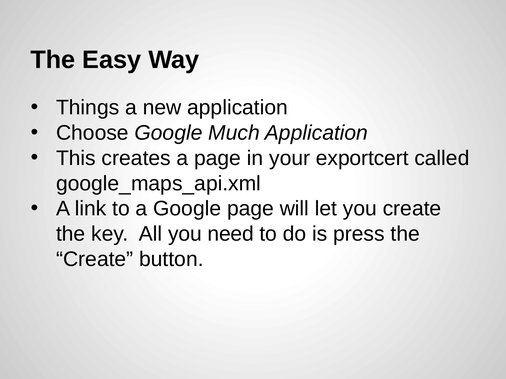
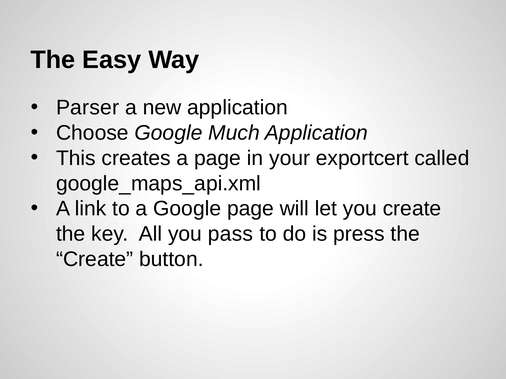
Things: Things -> Parser (88, 108)
need: need -> pass (231, 234)
